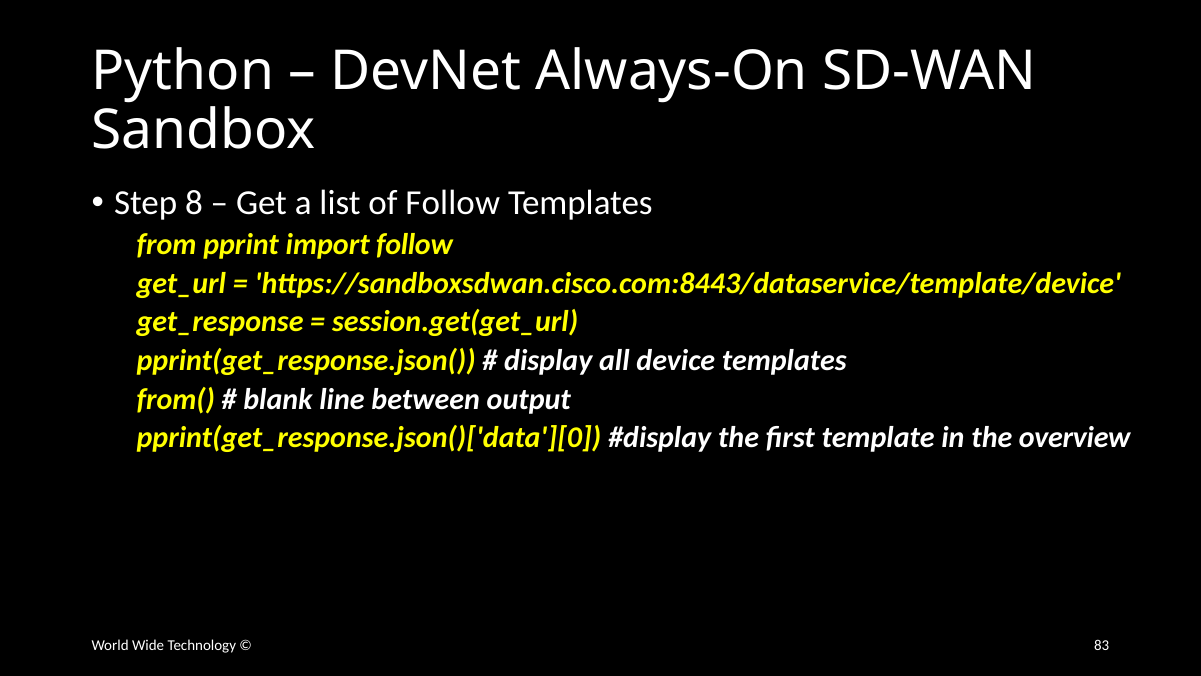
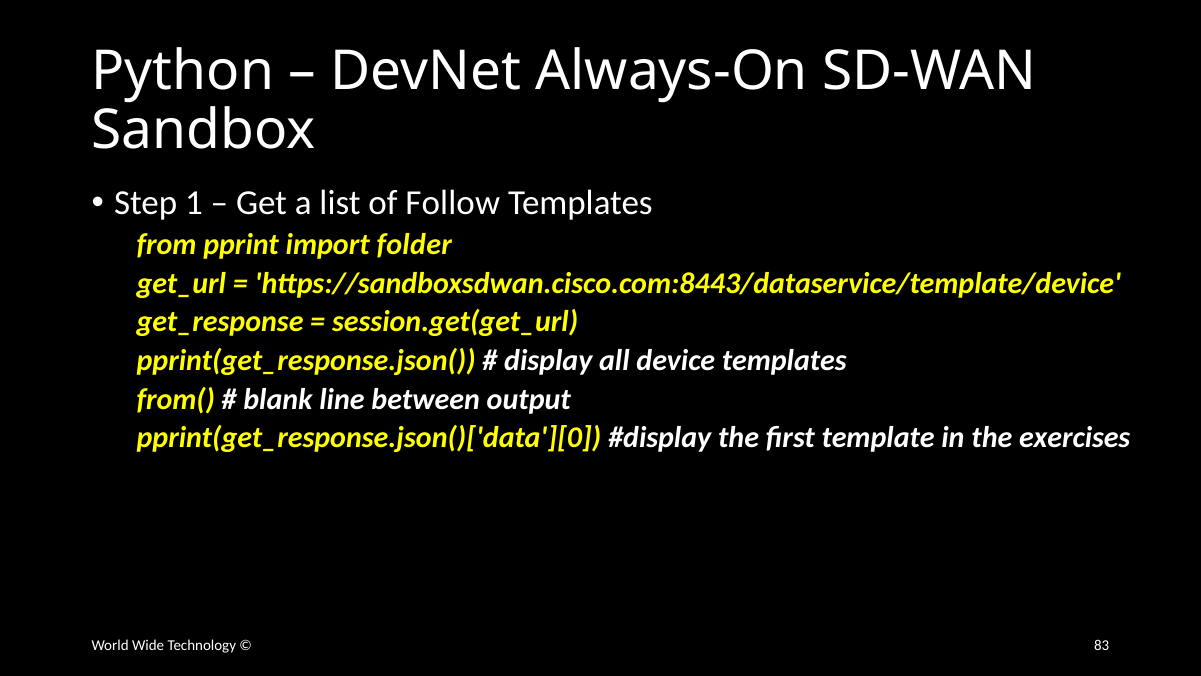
8: 8 -> 1 (194, 203)
import follow: follow -> folder (414, 244)
overview: overview -> exercises (1075, 438)
